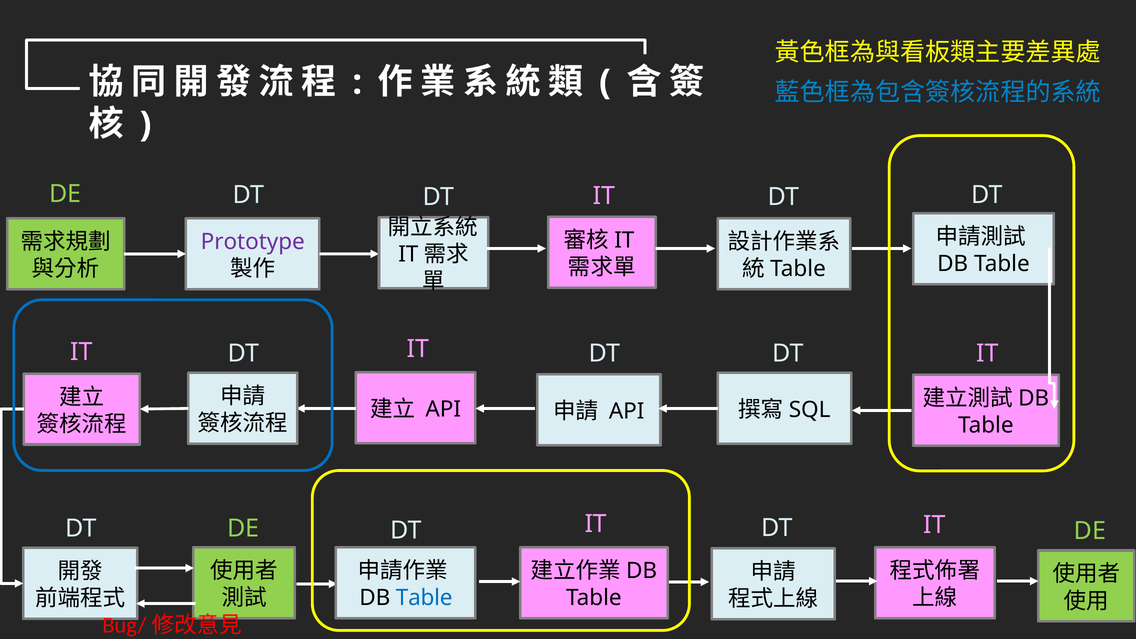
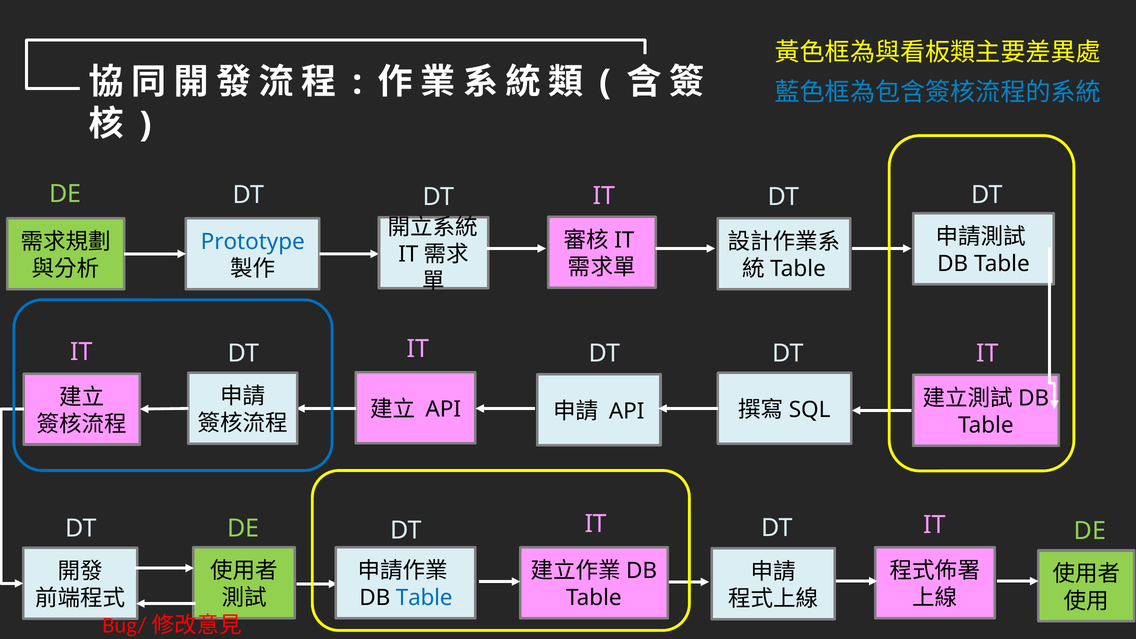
Prototype colour: purple -> blue (253, 242)
